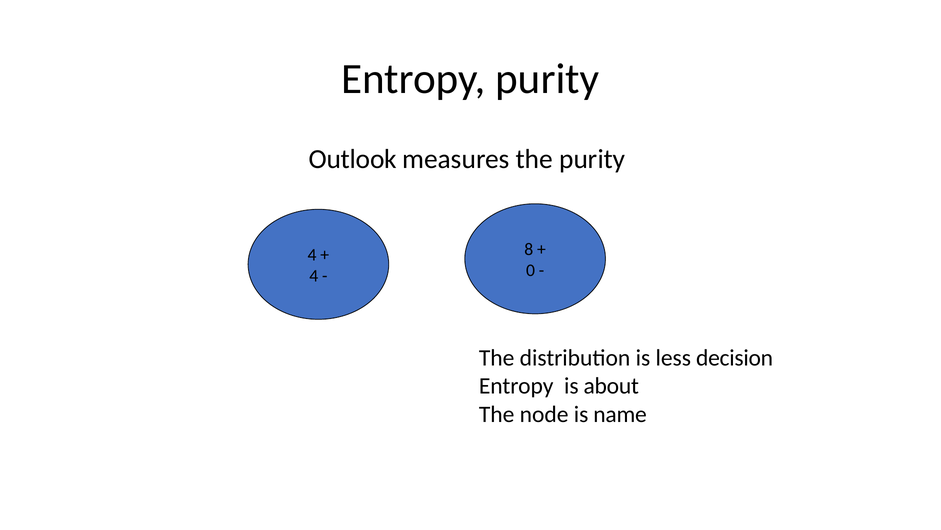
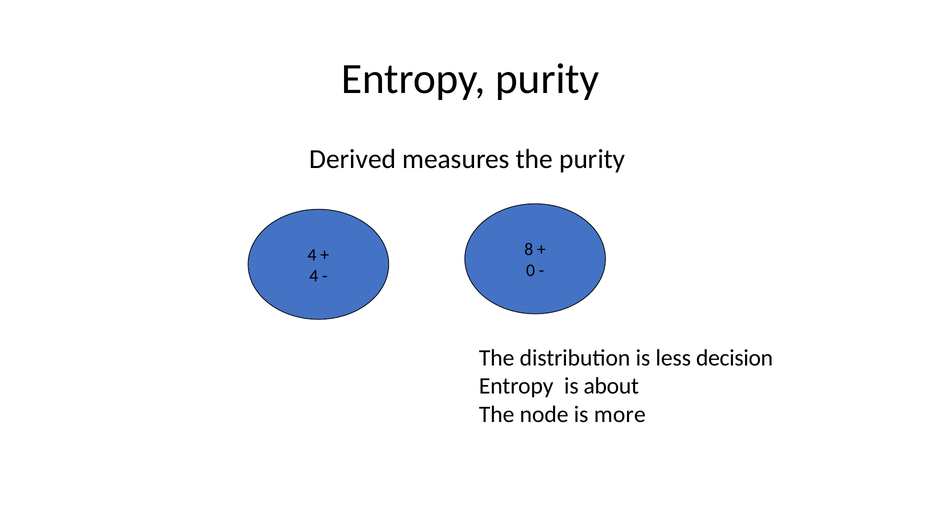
Outlook: Outlook -> Derived (353, 159)
name: name -> more (620, 414)
